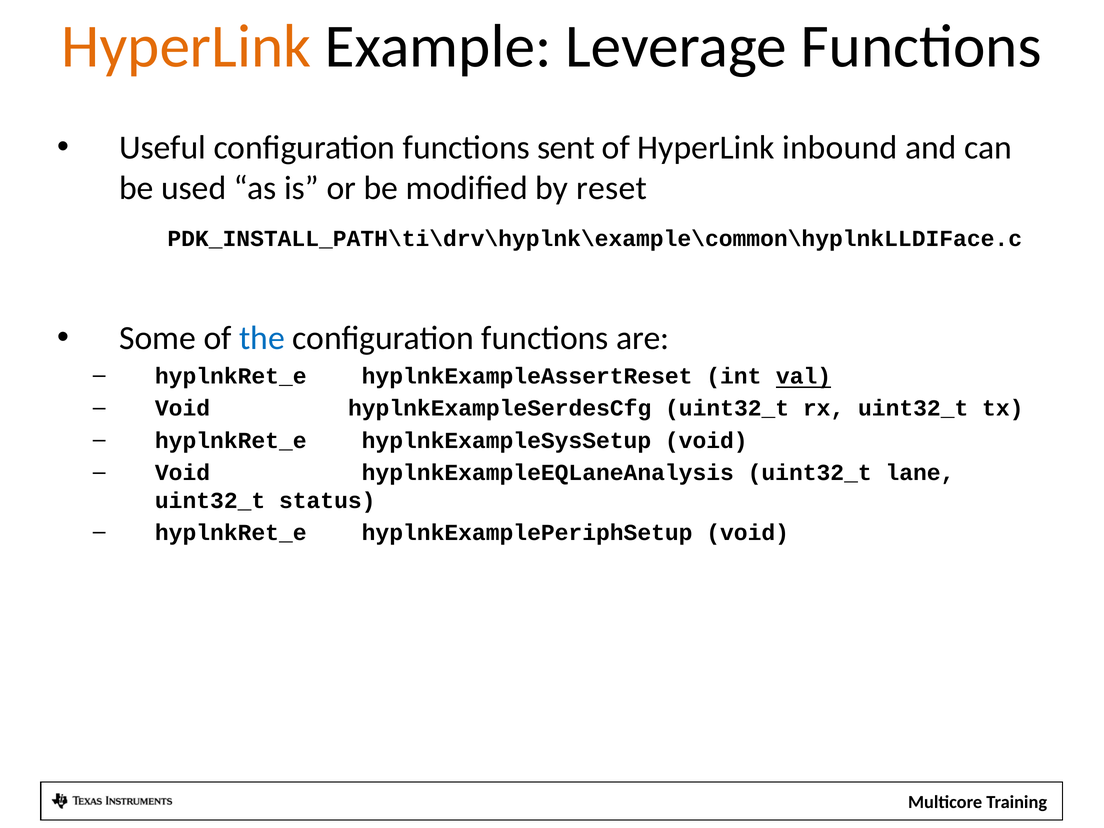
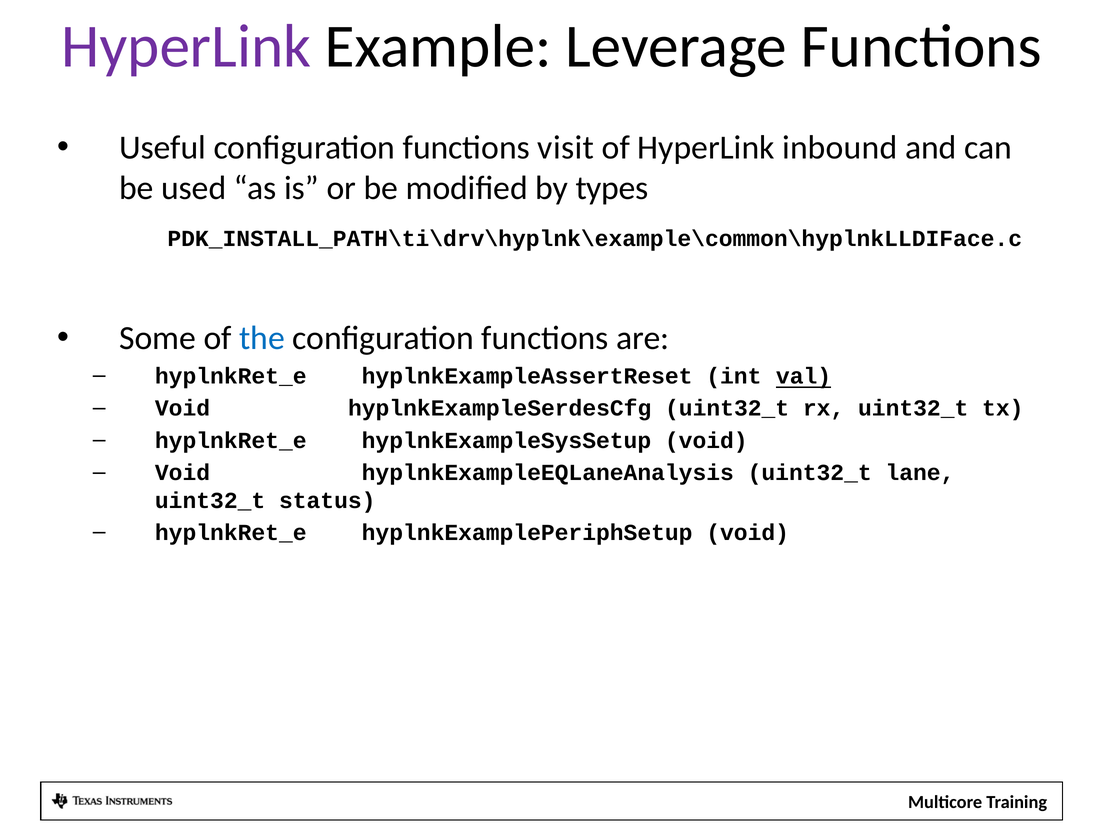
HyperLink colour: orange -> purple (186, 47)
sent: sent -> visit (566, 148)
reset: reset -> types (612, 188)
